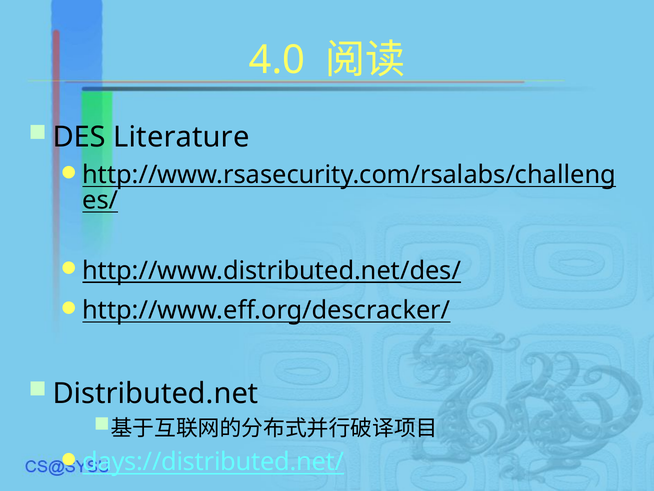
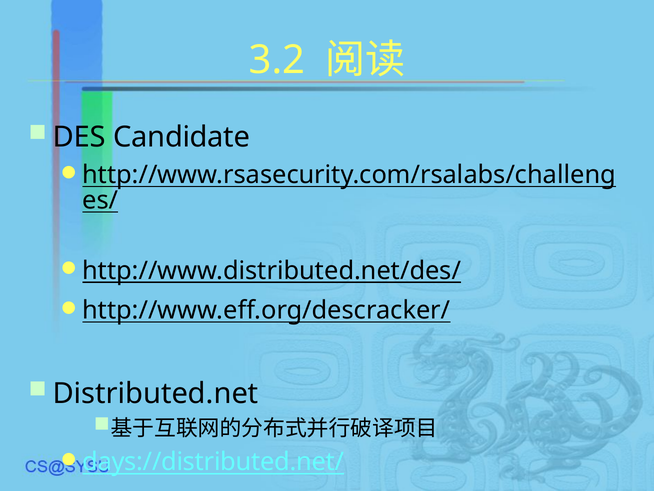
4.0: 4.0 -> 3.2 (277, 60)
Literature: Literature -> Candidate (182, 137)
